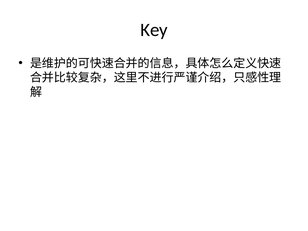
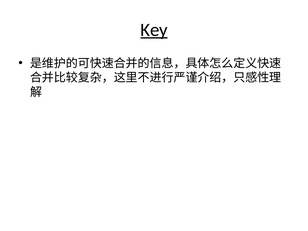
Key underline: none -> present (154, 30)
